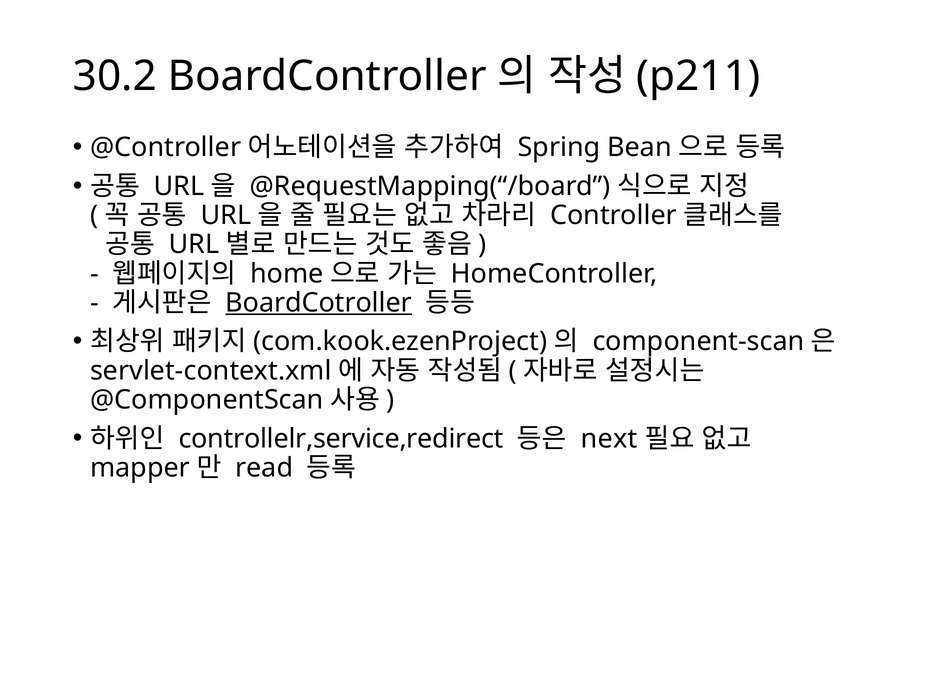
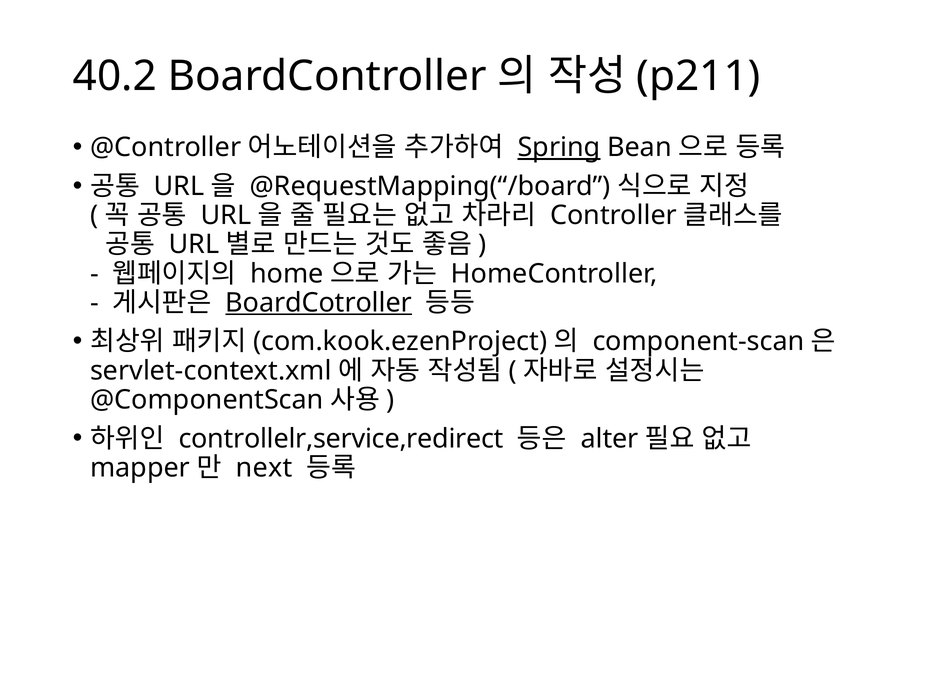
30.2: 30.2 -> 40.2 (115, 76)
Spring underline: none -> present (559, 147)
next: next -> alter (610, 439)
read: read -> next (264, 468)
